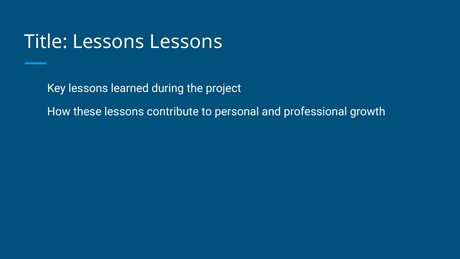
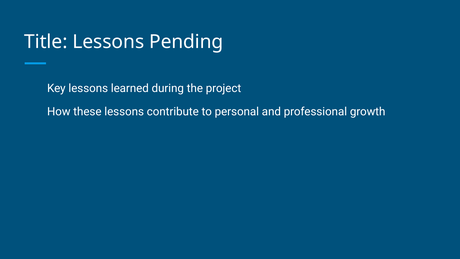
Lessons Lessons: Lessons -> Pending (186, 42)
